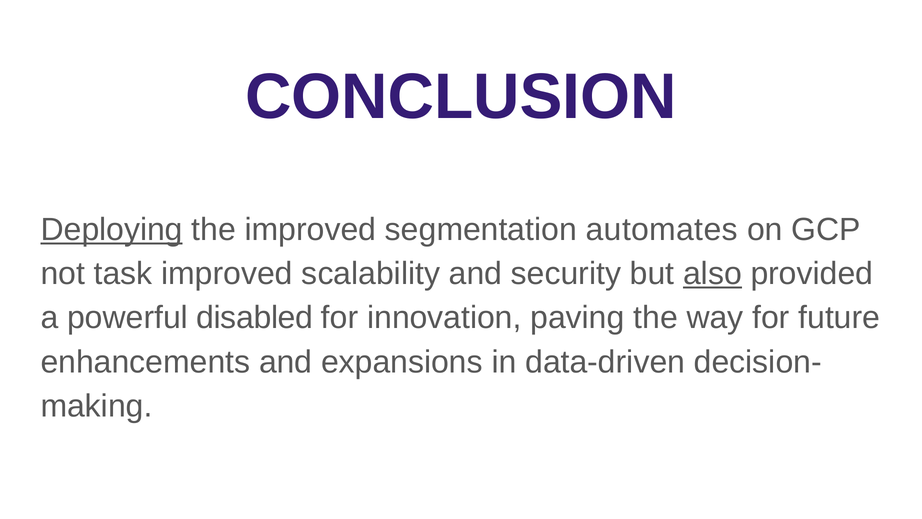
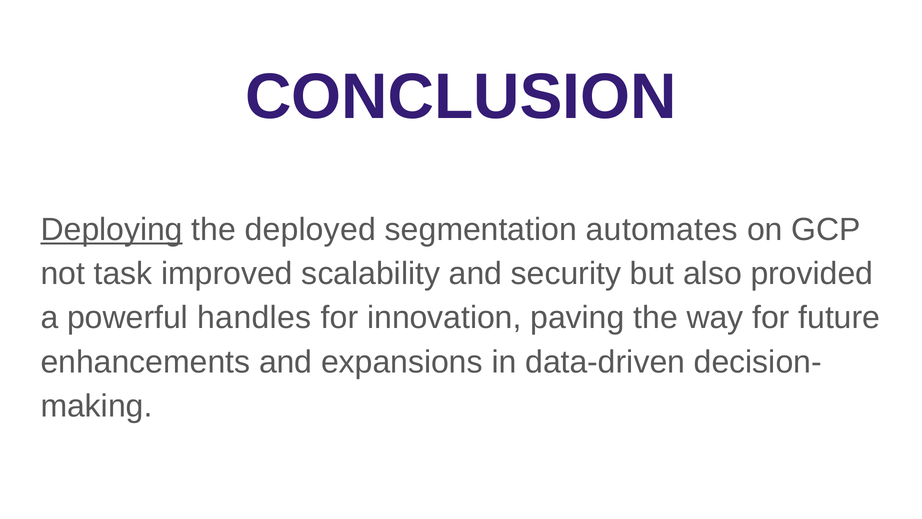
the improved: improved -> deployed (310, 229)
also underline: present -> none (713, 274)
disabled: disabled -> handles (254, 318)
